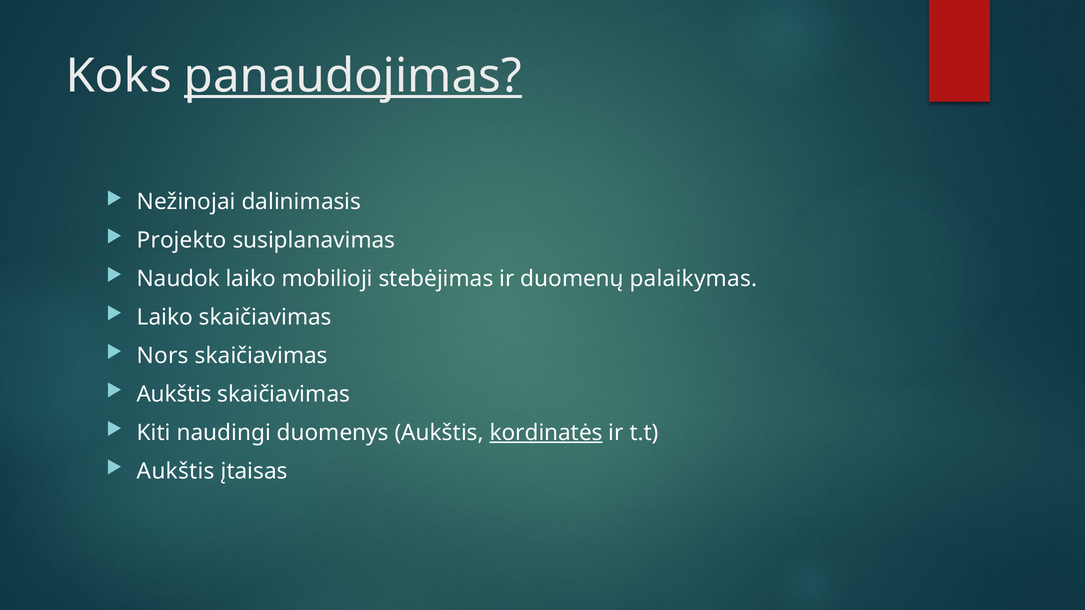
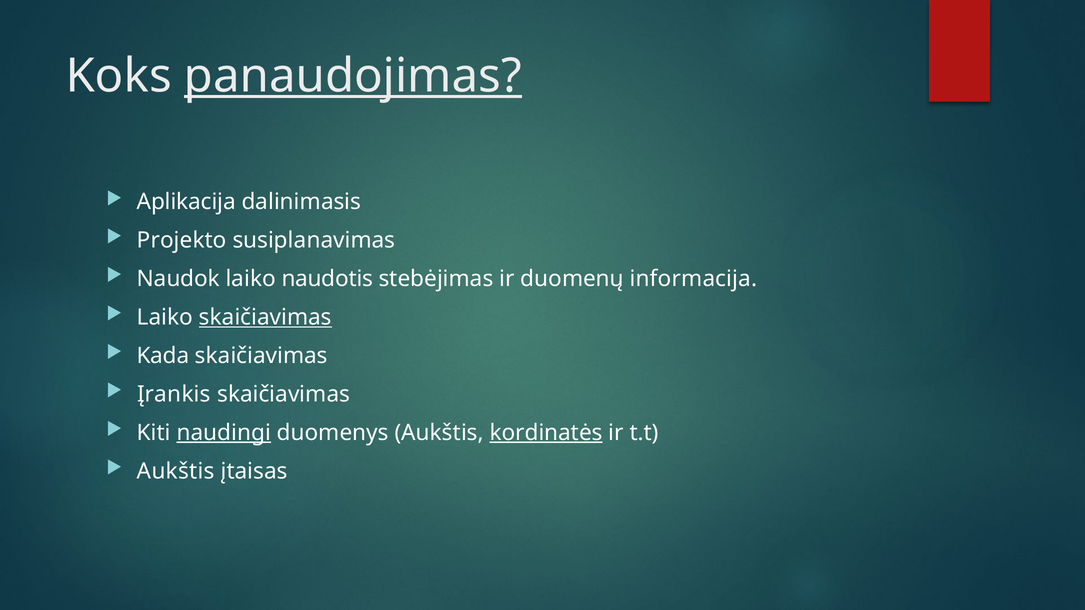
Nežinojai: Nežinojai -> Aplikacija (186, 202)
mobilioji: mobilioji -> naudotis (327, 279)
palaikymas: palaikymas -> informacija (694, 279)
skaičiavimas underline: none -> present (265, 317)
Nors: Nors -> Kada (163, 356)
Aukštis: Aukštis -> Įrankis (174, 394)
naudingi underline: none -> present (224, 433)
